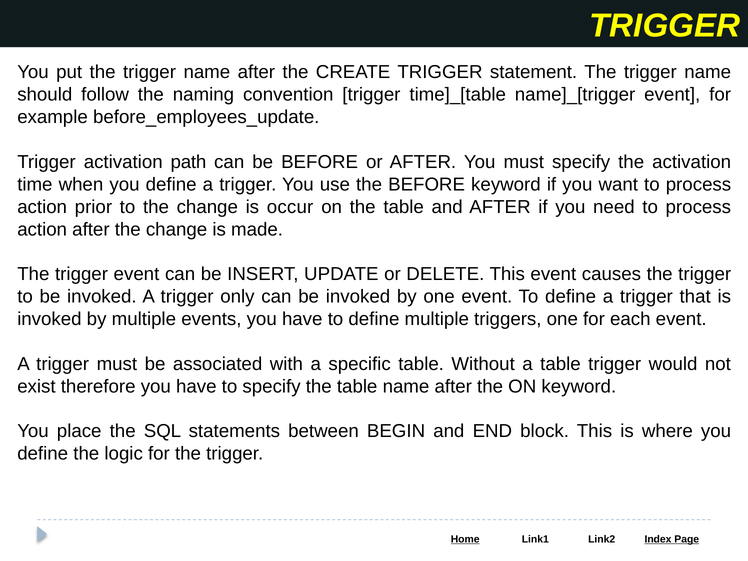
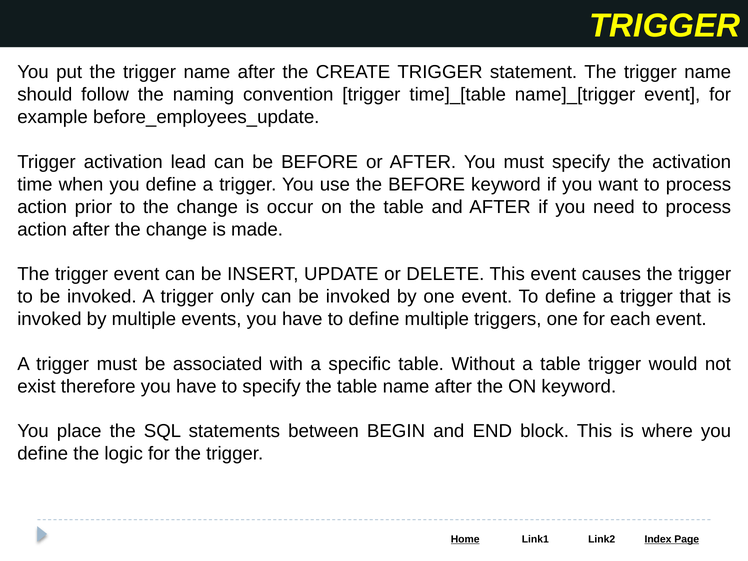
path: path -> lead (188, 162)
